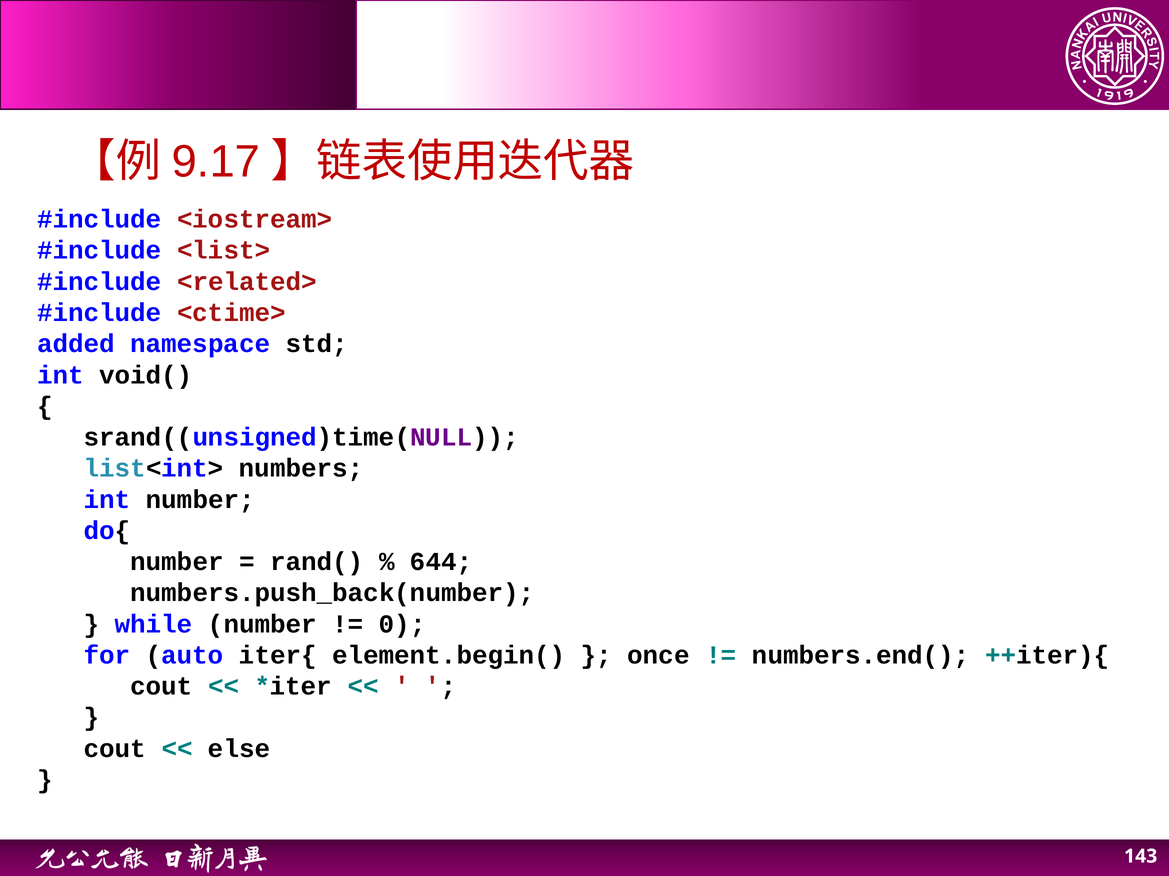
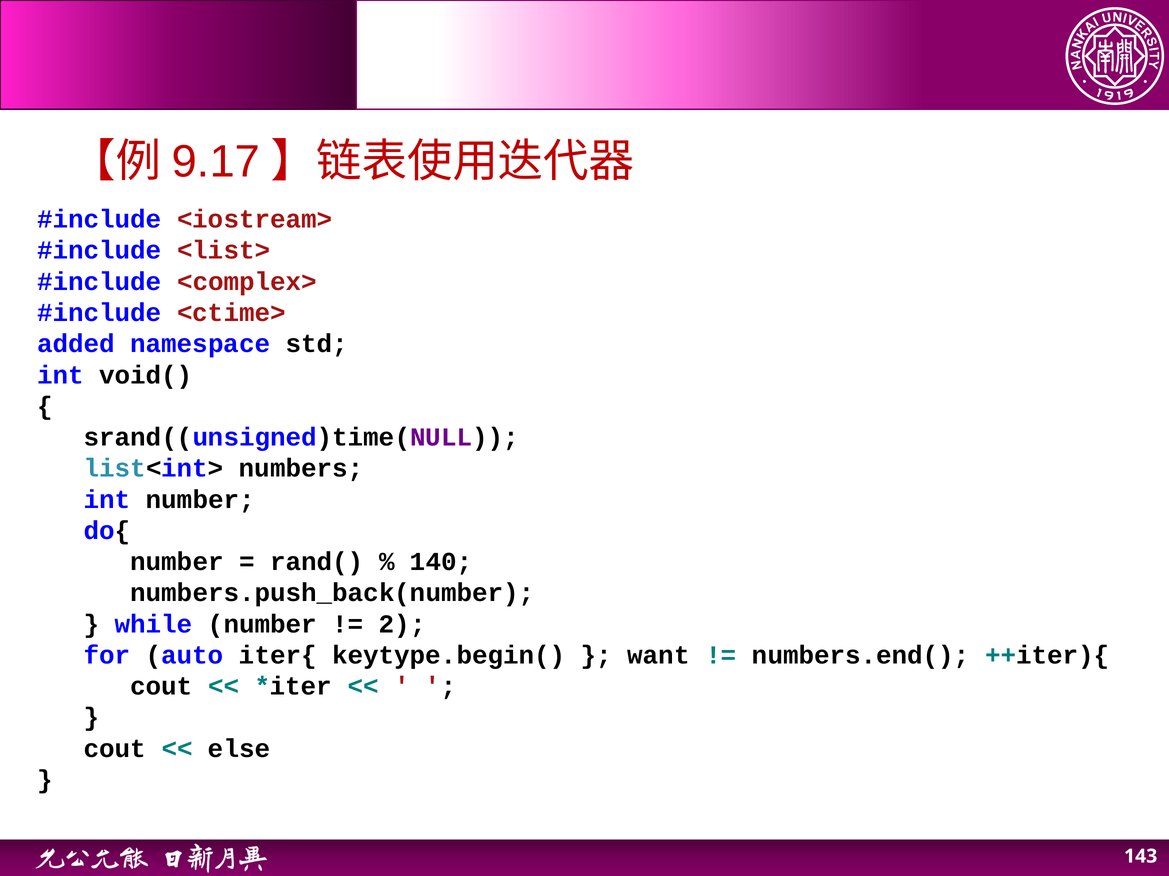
<related>: <related> -> <complex> (247, 282)
644: 644 -> 140 (441, 562)
0: 0 -> 2 (402, 625)
element.begin(: element.begin( -> keytype.begin( (449, 656)
once: once -> want (658, 656)
